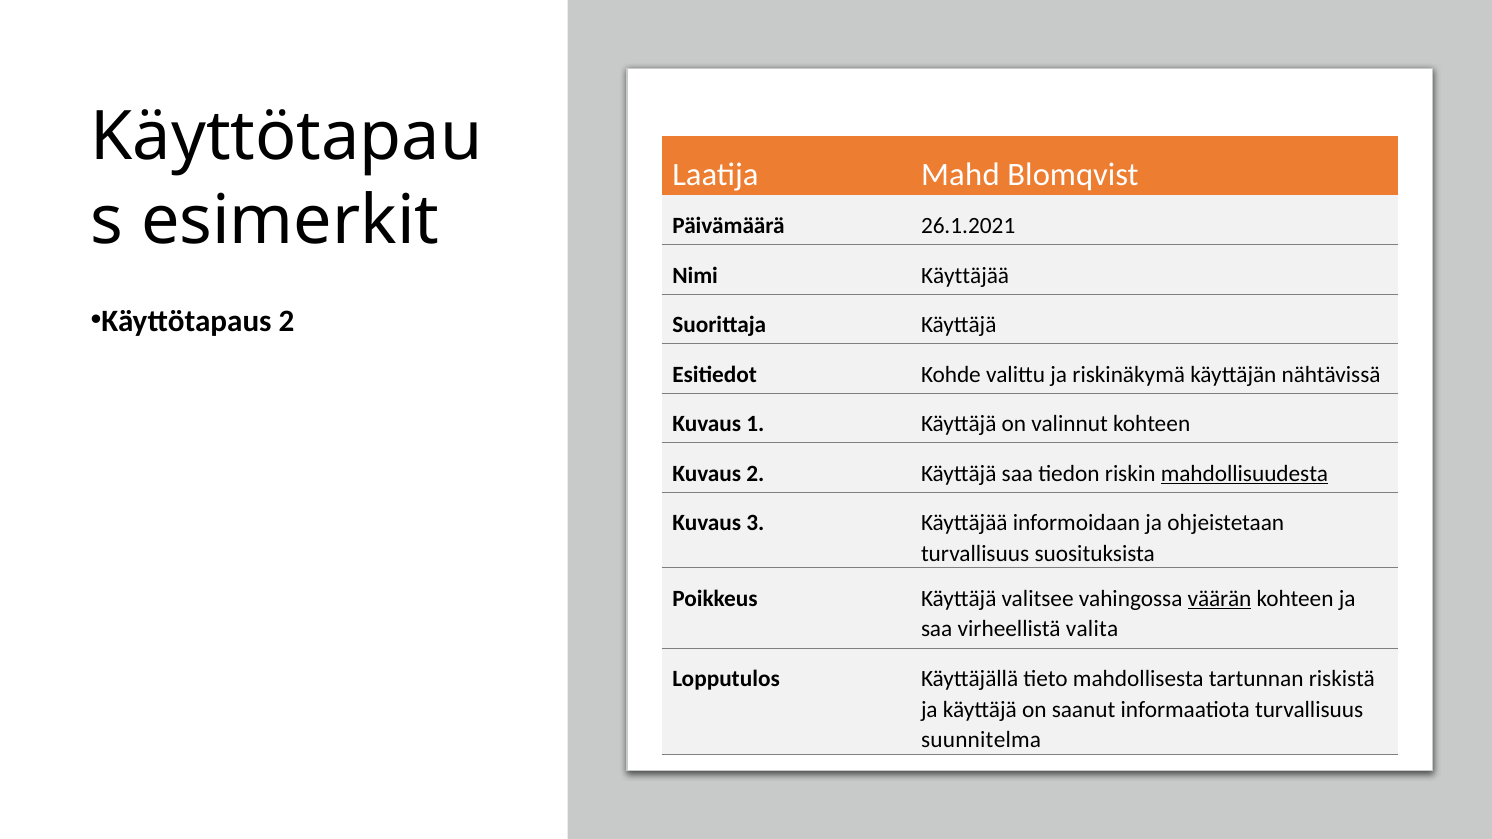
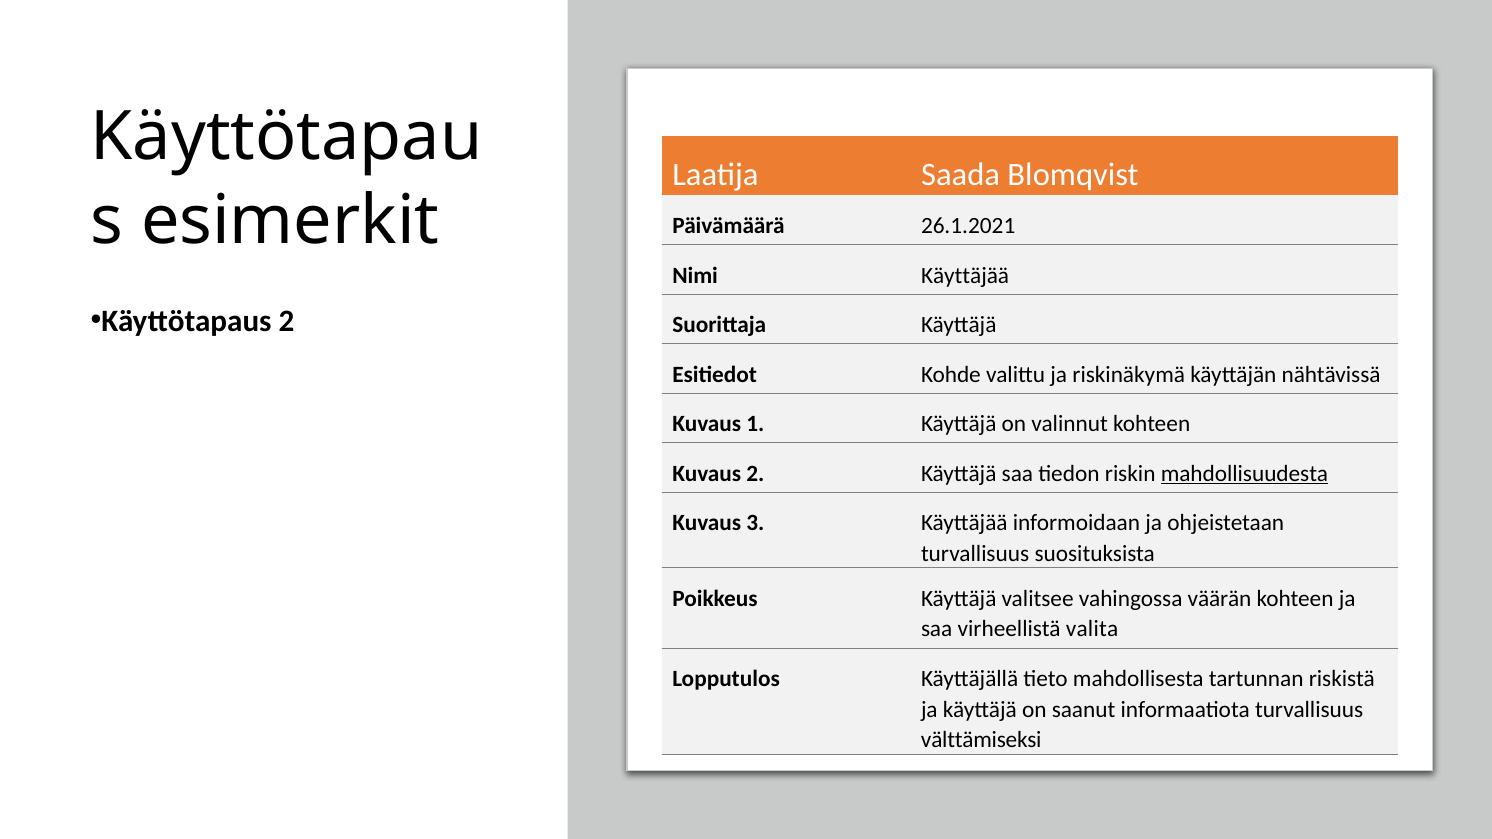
Mahd: Mahd -> Saada (961, 174)
väärän underline: present -> none (1220, 599)
suunnitelma: suunnitelma -> välttämiseksi (981, 740)
